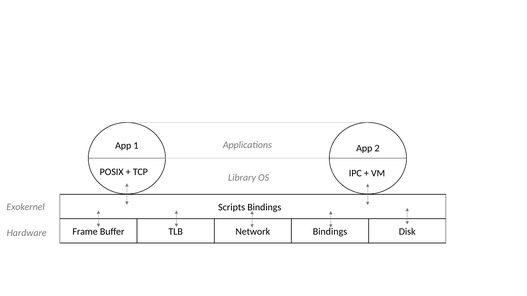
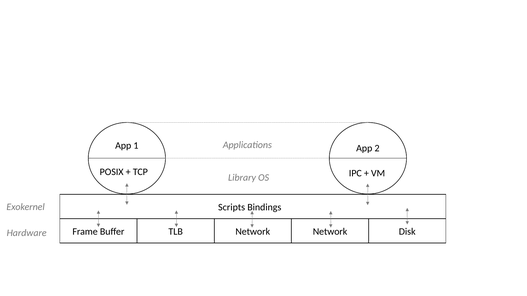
Network Bindings: Bindings -> Network (330, 232)
